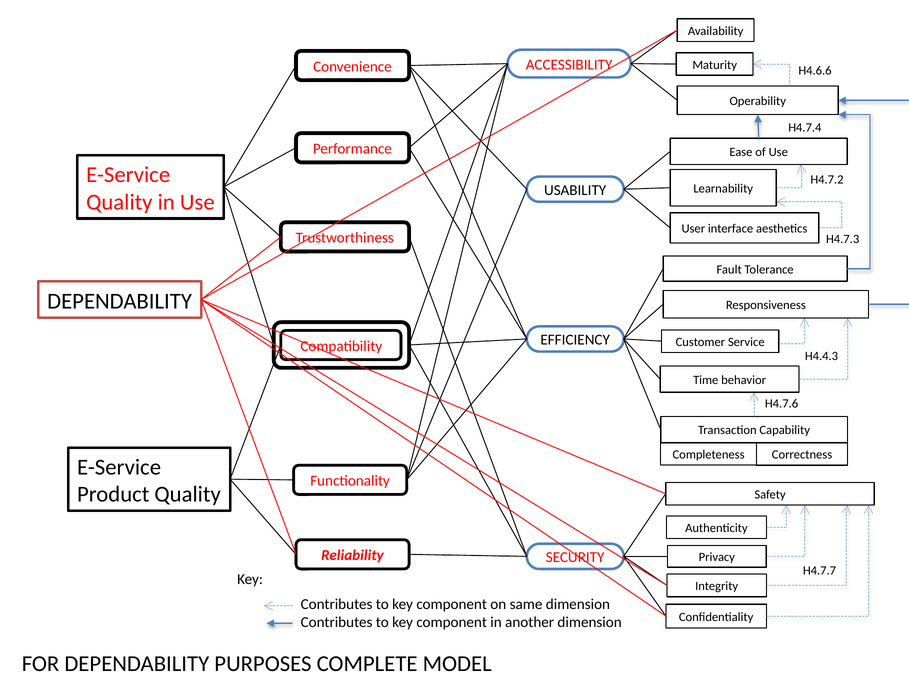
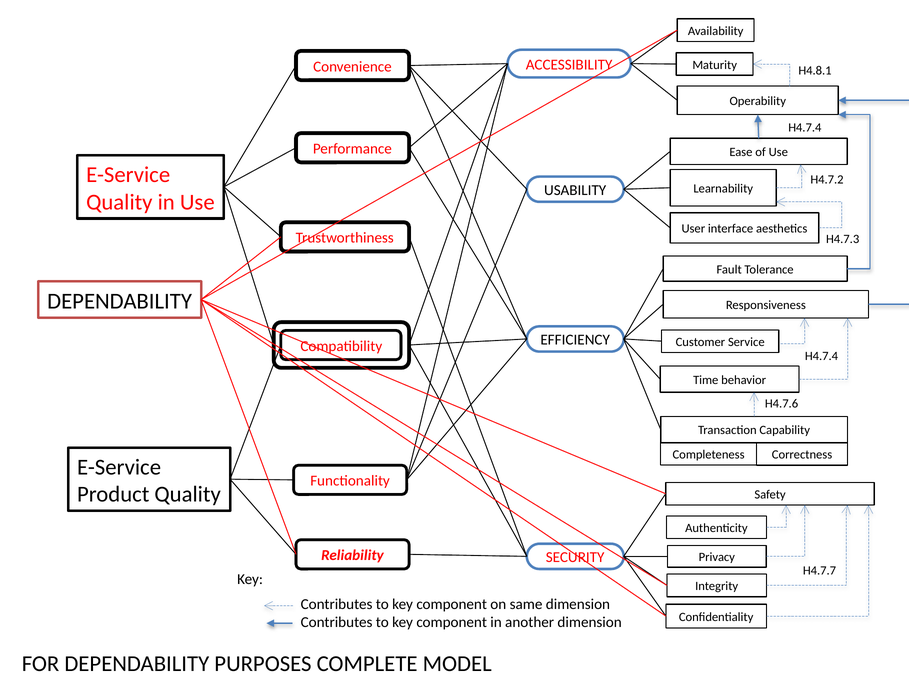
H4.6.6: H4.6.6 -> H4.8.1 (815, 71)
H4.4.3: H4.4.3 -> H4.7.4 (822, 356)
